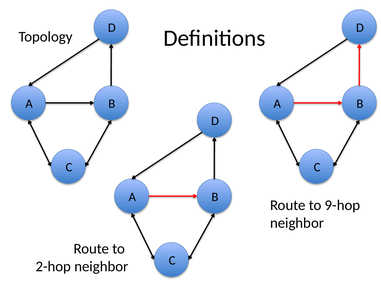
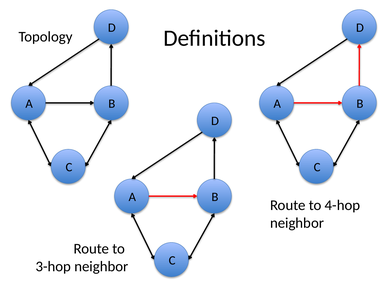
9-hop: 9-hop -> 4-hop (342, 205)
2-hop: 2-hop -> 3-hop (53, 266)
